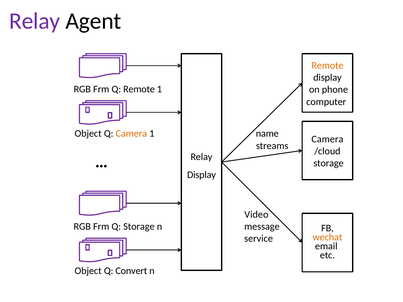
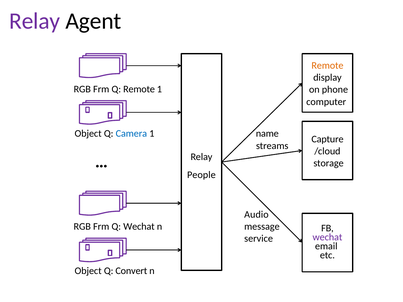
Camera colour: orange -> blue (131, 133)
Camera: Camera -> Capture (327, 139)
Display: Display -> People (201, 175)
Video: Video -> Audio (256, 215)
Q Storage: Storage -> Wechat (139, 227)
wechat colour: orange -> purple (327, 237)
